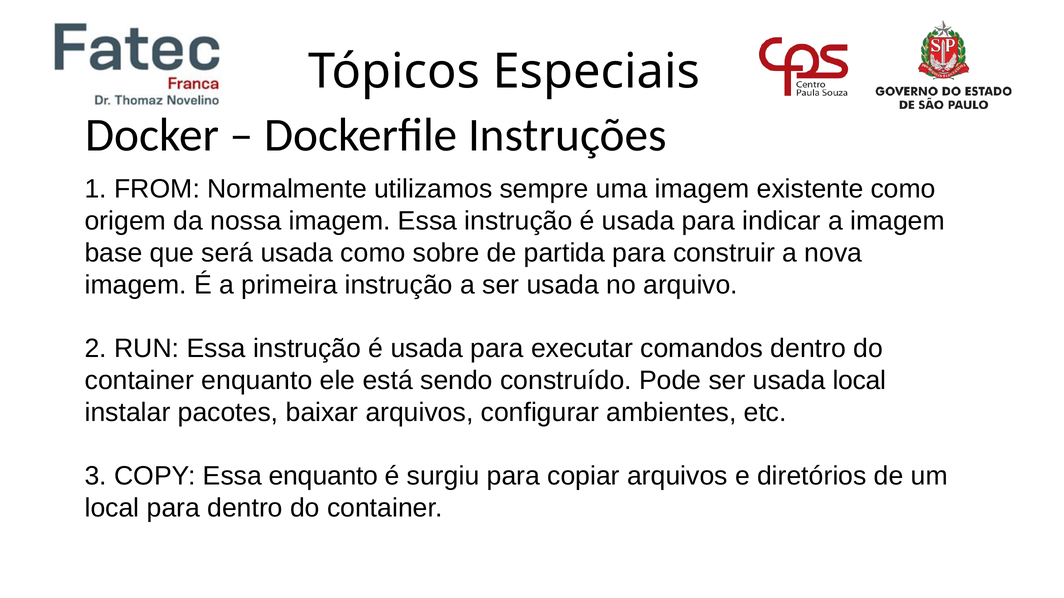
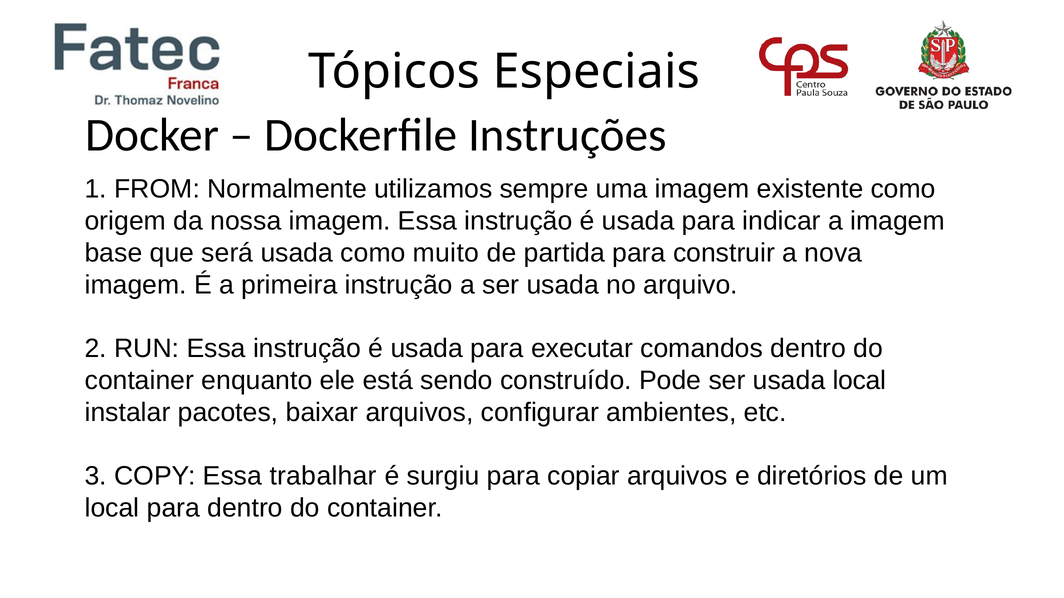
sobre: sobre -> muito (446, 253)
Essa enquanto: enquanto -> trabalhar (323, 477)
